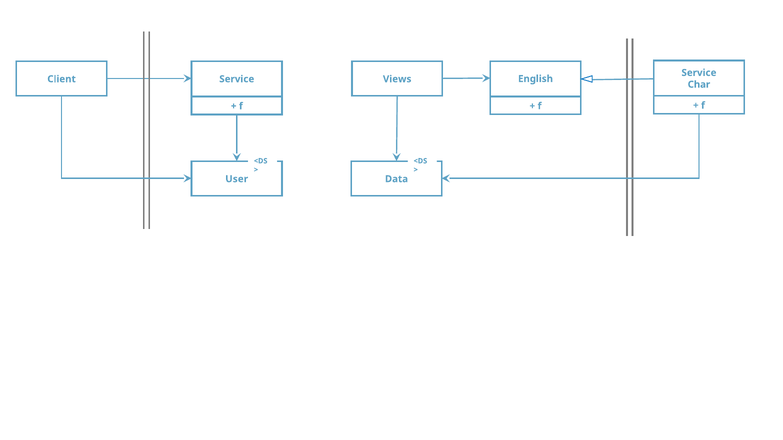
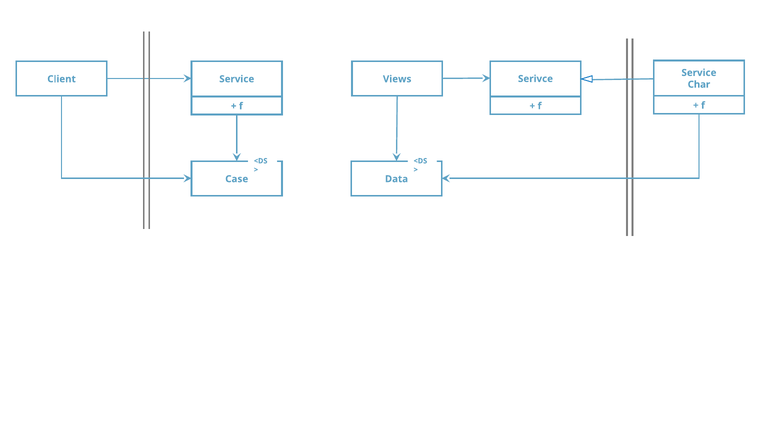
English: English -> Serivce (535, 79)
User: User -> Case (237, 179)
